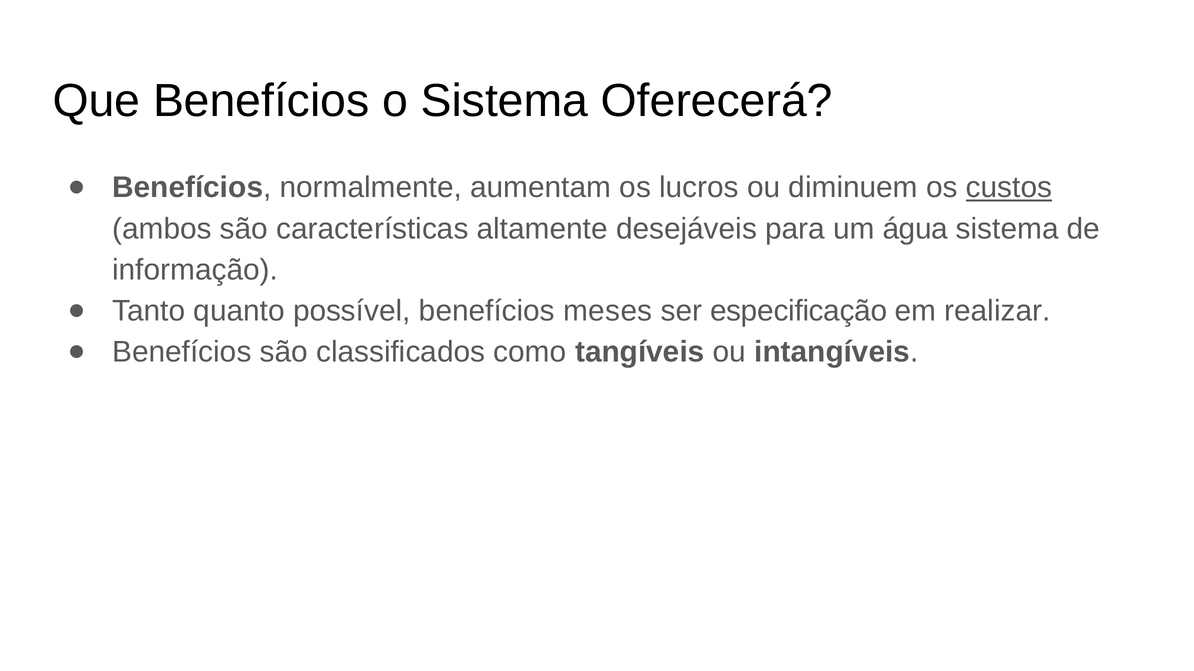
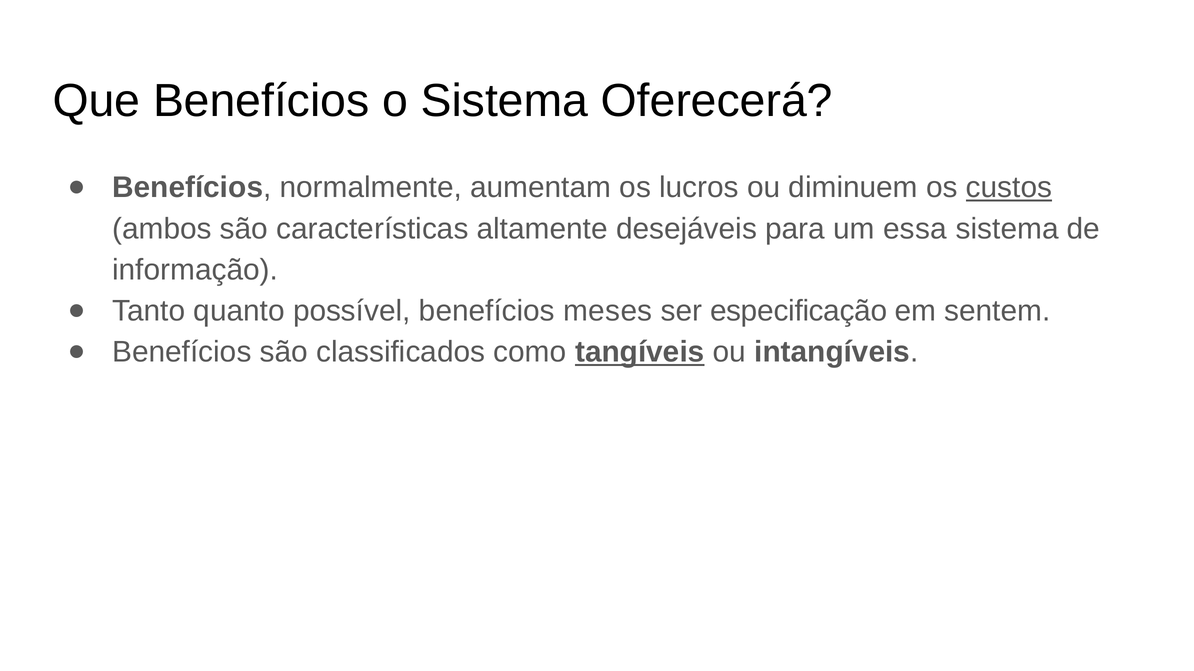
água: água -> essa (915, 229)
realizar: realizar -> sentem (997, 311)
tangíveis underline: none -> present (640, 352)
